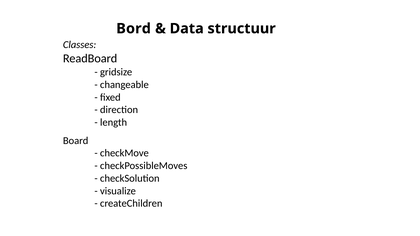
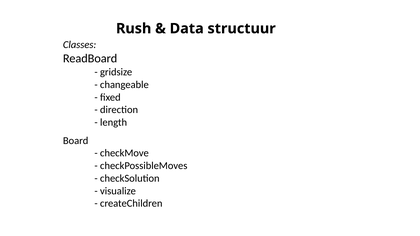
Bord: Bord -> Rush (134, 29)
